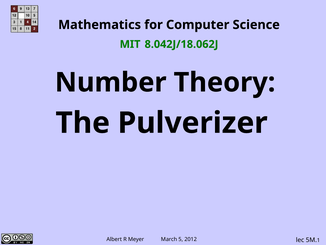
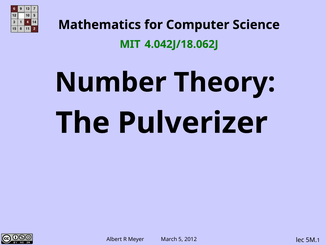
8.042J/18.062J: 8.042J/18.062J -> 4.042J/18.062J (181, 44)
